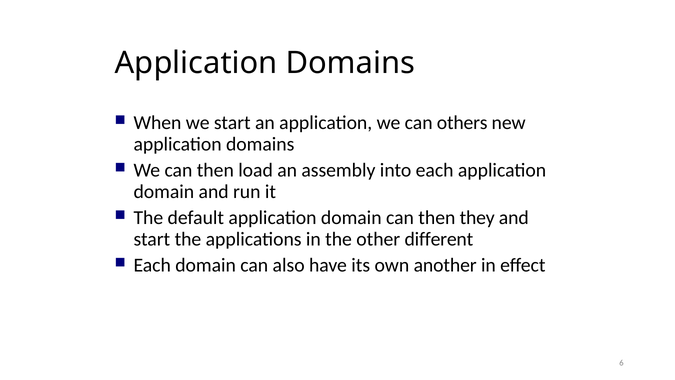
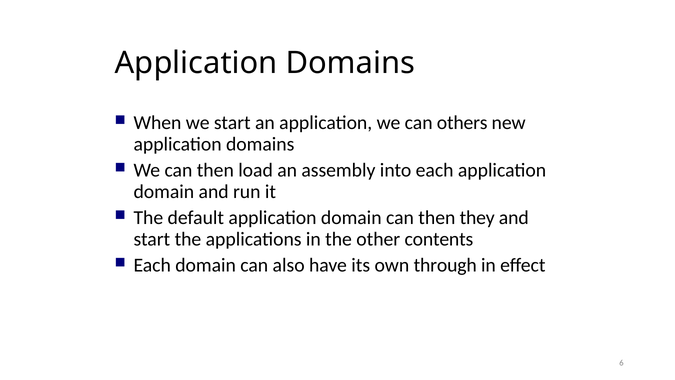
different: different -> contents (439, 239)
another: another -> through (445, 265)
